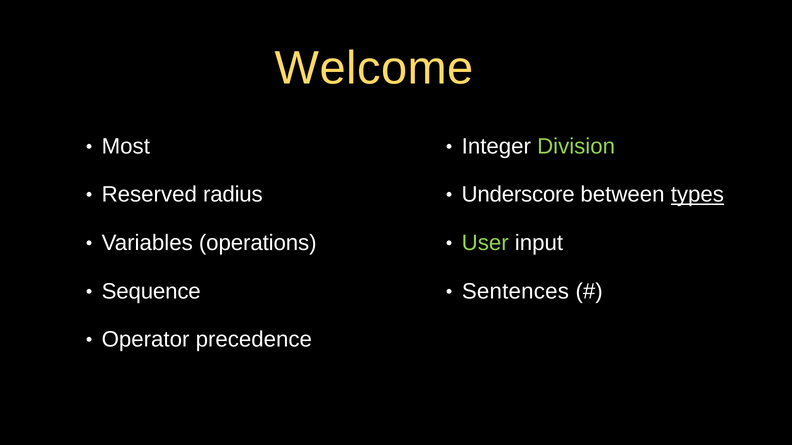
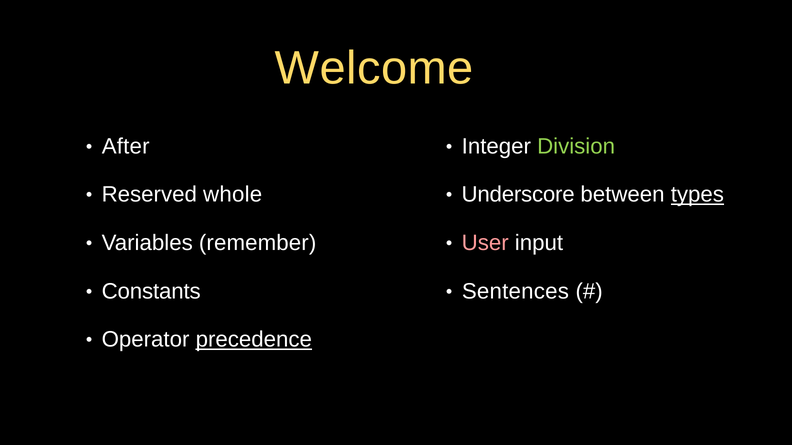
Most: Most -> After (126, 146)
radius: radius -> whole (233, 195)
operations: operations -> remember (258, 243)
User colour: light green -> pink (485, 243)
Sequence: Sequence -> Constants (151, 292)
precedence underline: none -> present (254, 340)
